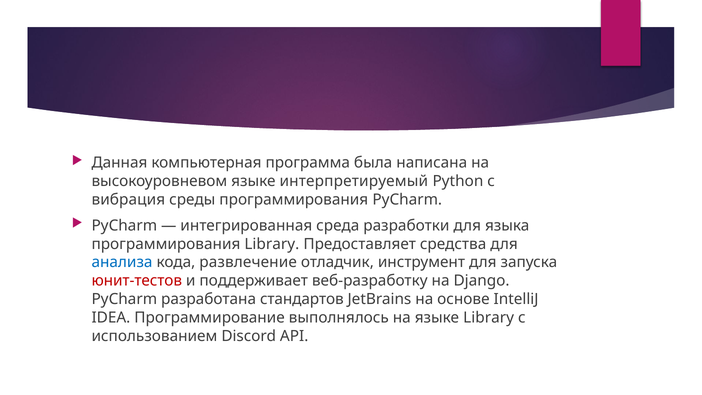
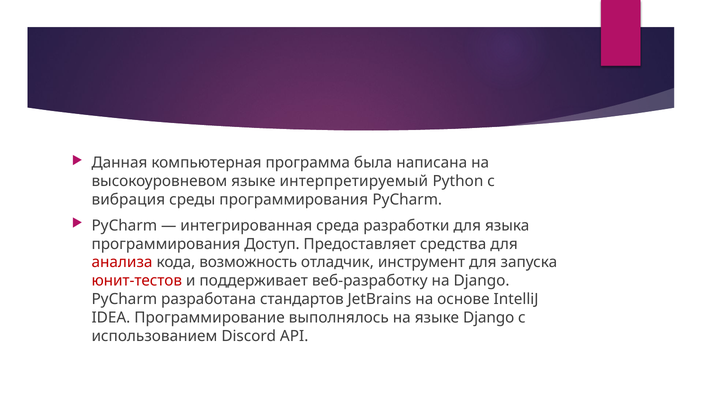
программирования Library: Library -> Доступ (272, 244)
анализа colour: blue -> red (122, 262)
развлечение: развлечение -> возможность (248, 262)
языке Library: Library -> Django (489, 318)
